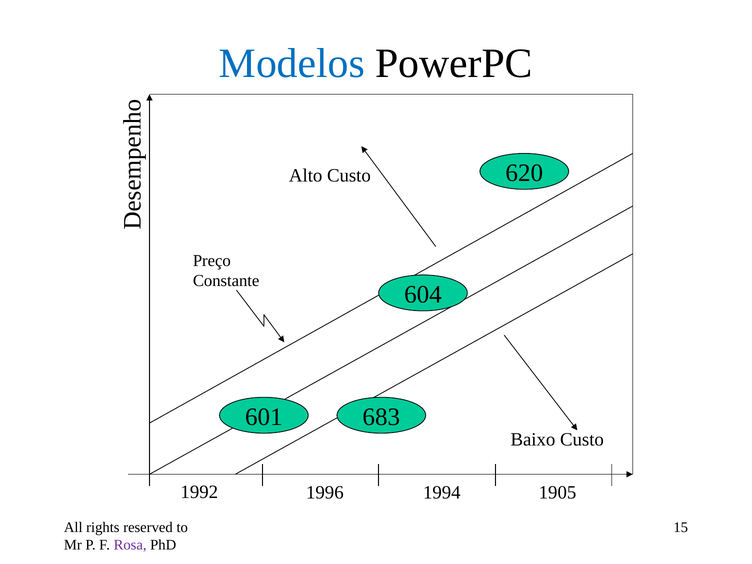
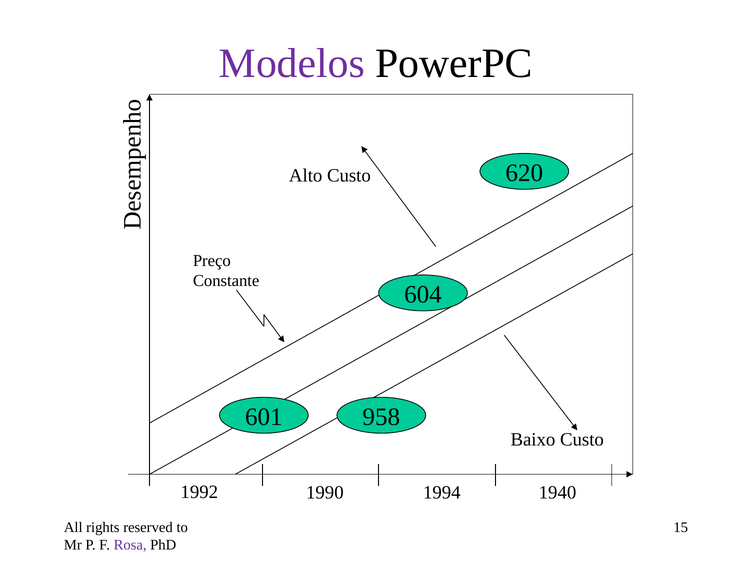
Modelos colour: blue -> purple (292, 63)
683: 683 -> 958 (381, 417)
1996: 1996 -> 1990 (325, 492)
1905: 1905 -> 1940 (558, 492)
